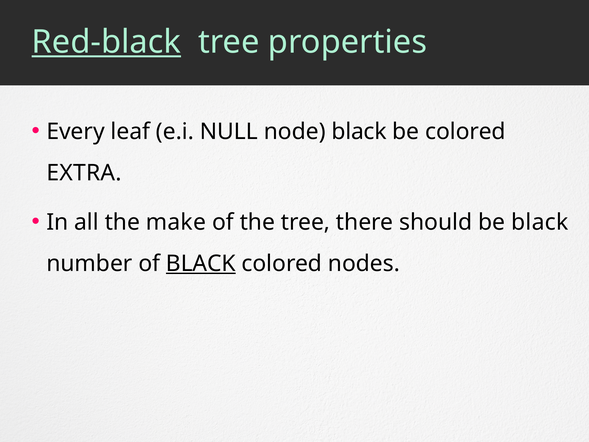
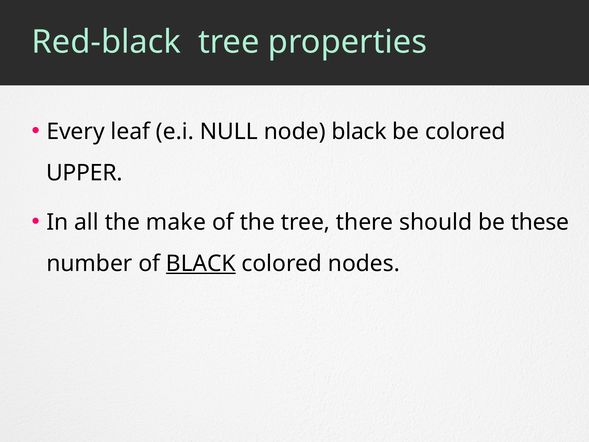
Red-black underline: present -> none (106, 42)
EXTRA: EXTRA -> UPPER (84, 173)
be black: black -> these (540, 222)
